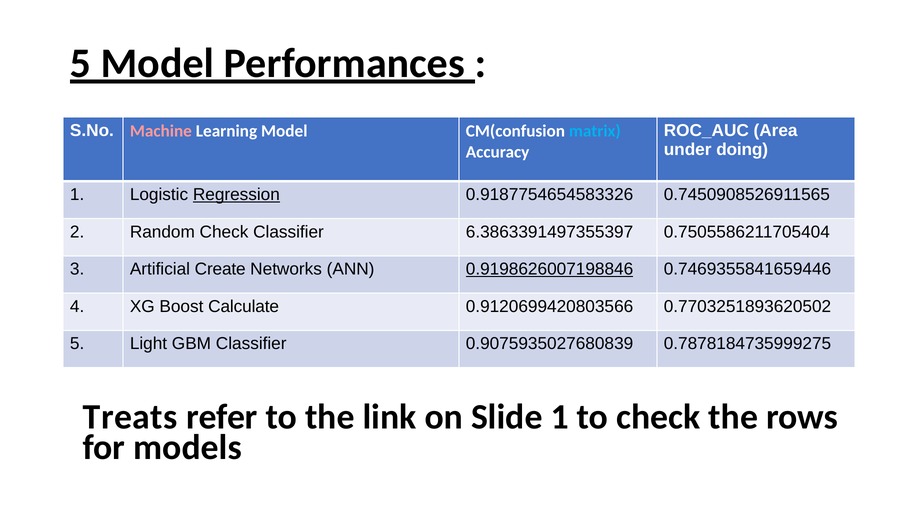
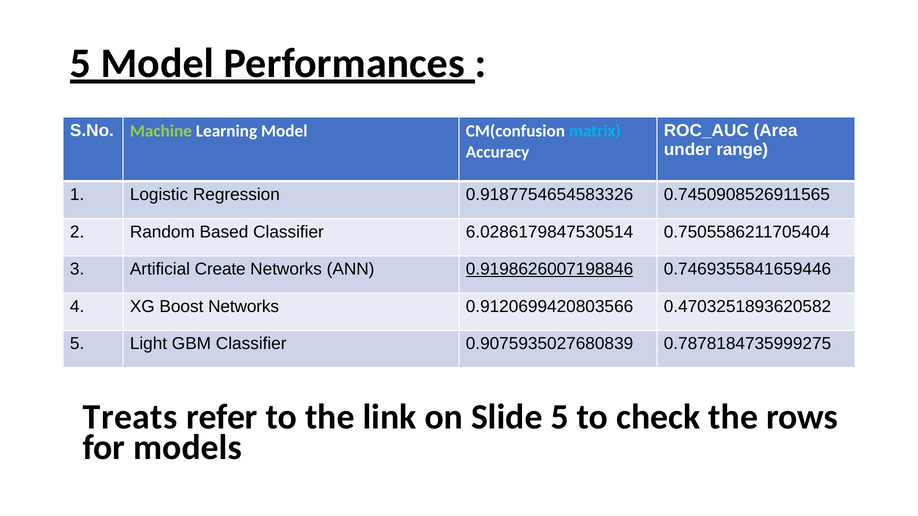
Machine colour: pink -> light green (161, 131)
doing: doing -> range (742, 150)
Regression underline: present -> none (236, 195)
Random Check: Check -> Based (224, 232)
6.3863391497355397: 6.3863391497355397 -> 6.0286179847530514 (550, 232)
Boost Calculate: Calculate -> Networks (244, 307)
0.7703251893620502: 0.7703251893620502 -> 0.4703251893620582 (747, 307)
Slide 1: 1 -> 5 (560, 417)
